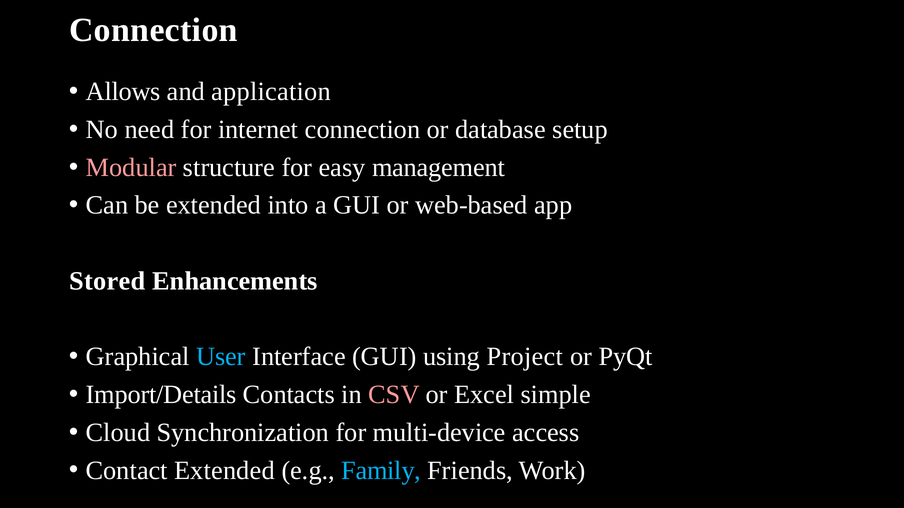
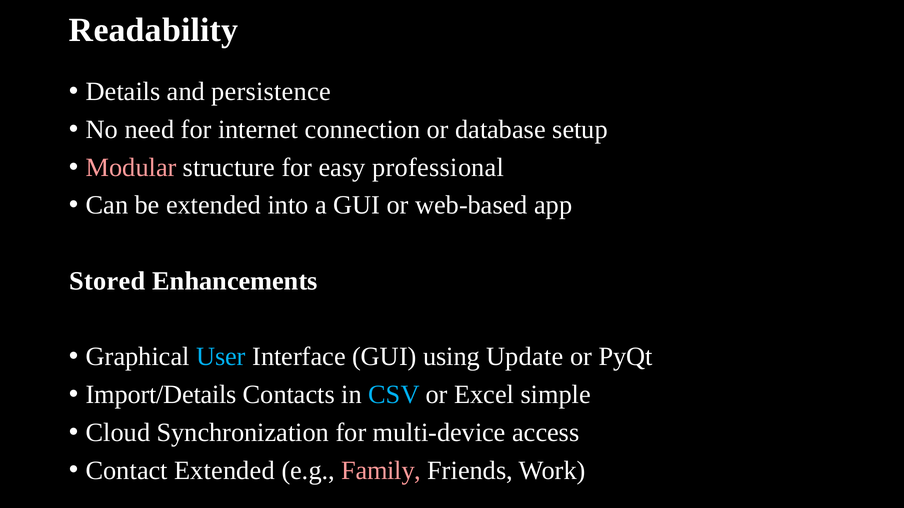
Connection: Connection -> Readability (154, 30)
Allows: Allows -> Details (123, 92)
application: application -> persistence (271, 92)
management: management -> professional (438, 168)
Project: Project -> Update (525, 357)
CSV colour: pink -> light blue (394, 395)
Family colour: light blue -> pink (381, 471)
